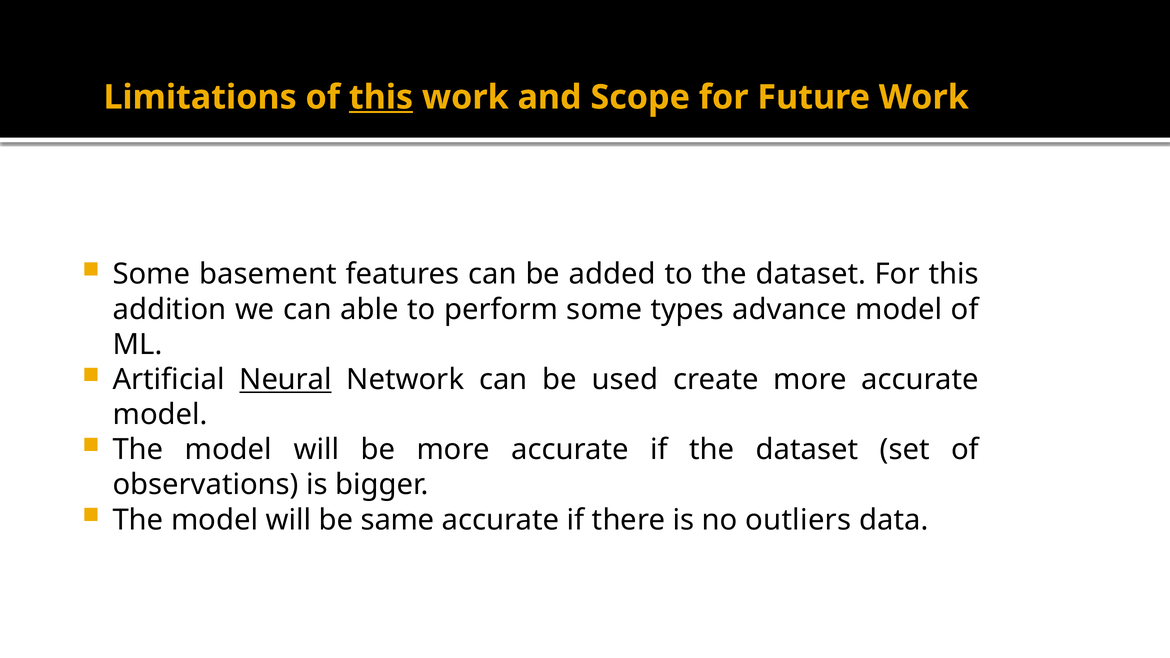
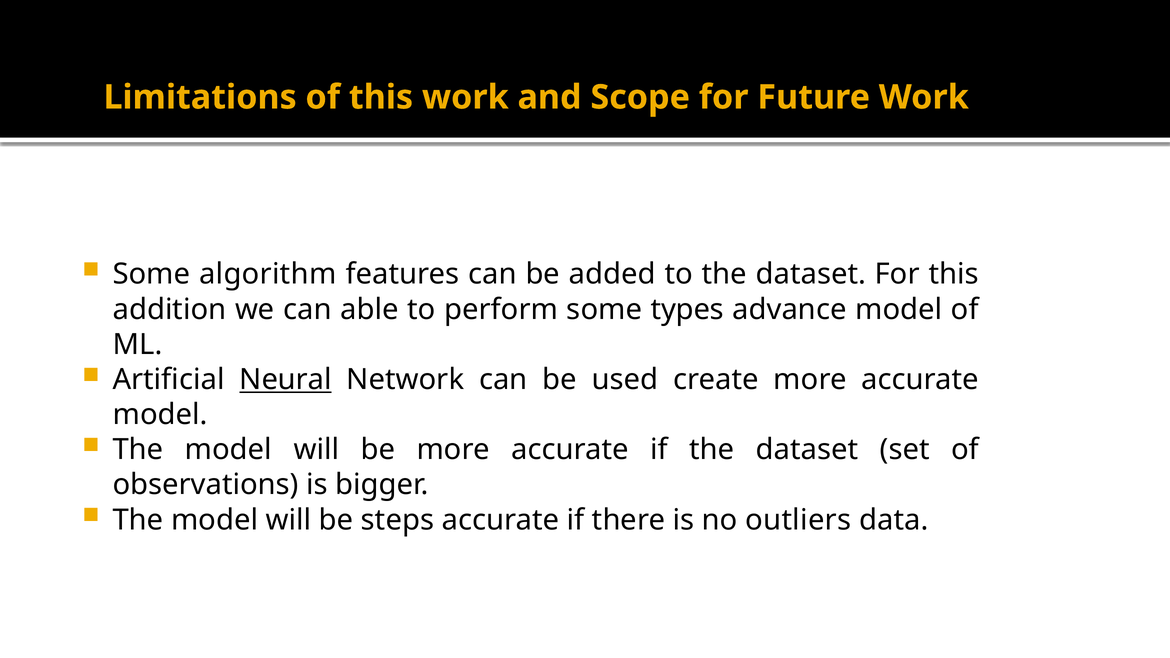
this underline: present -> none (381, 97)
basement: basement -> algorithm (268, 274)
same: same -> steps (398, 520)
